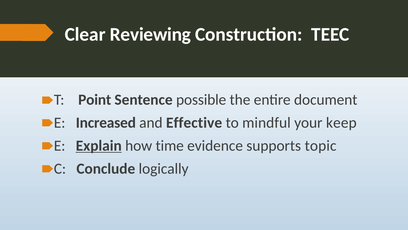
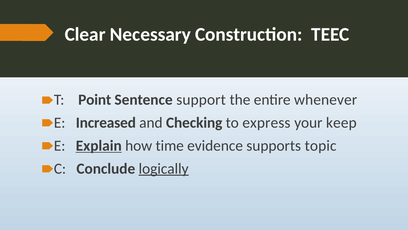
Reviewing: Reviewing -> Necessary (150, 34)
possible: possible -> support (201, 100)
document: document -> whenever (326, 100)
Effective: Effective -> Checking (194, 123)
mindful: mindful -> express (266, 123)
logically underline: none -> present (164, 168)
